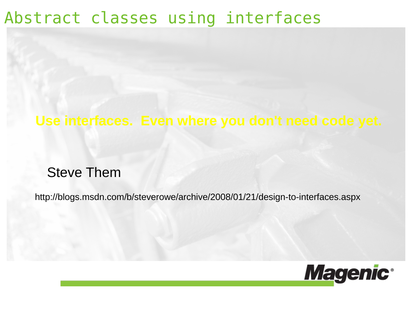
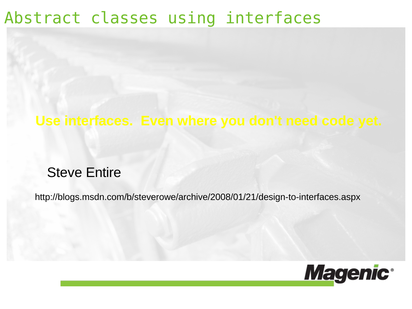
Them: Them -> Entire (104, 173)
